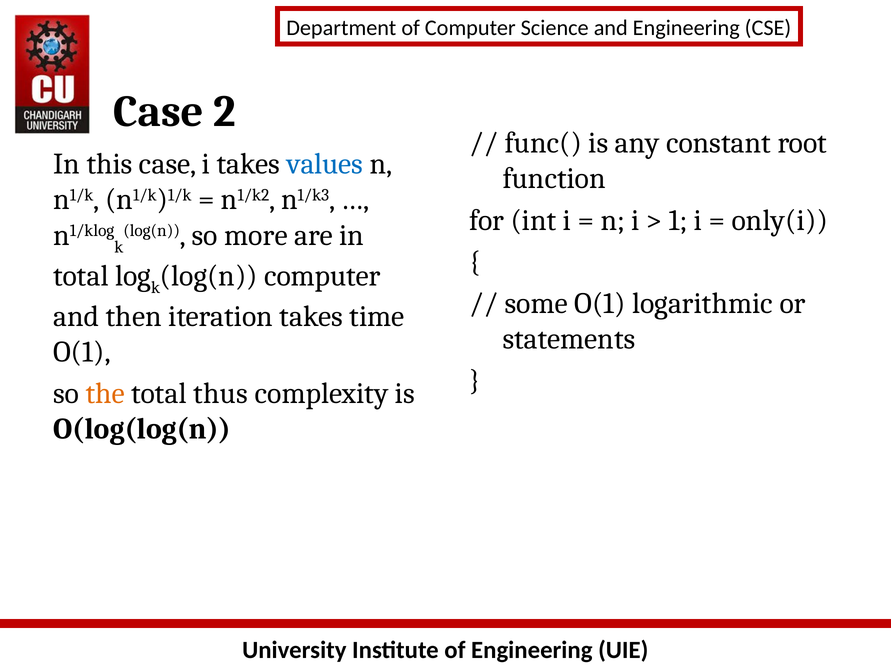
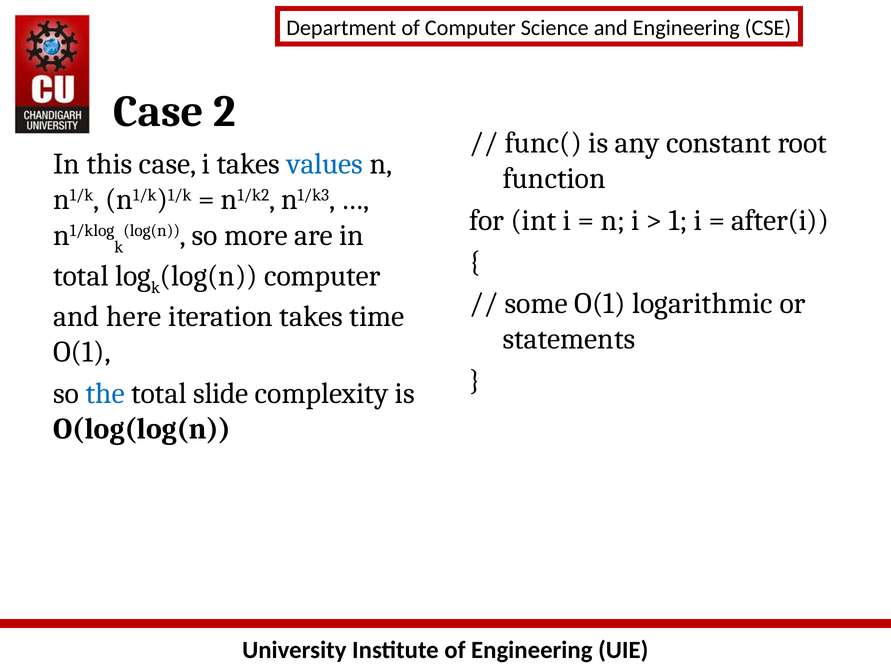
only(i: only(i -> after(i (780, 220)
then: then -> here (134, 316)
the colour: orange -> blue (105, 394)
thus: thus -> slide (221, 394)
